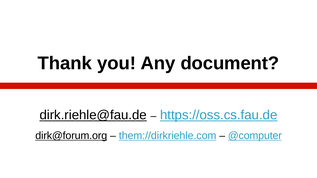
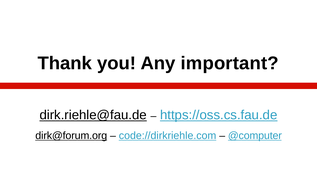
document: document -> important (230, 63)
them://dirkriehle.com: them://dirkriehle.com -> code://dirkriehle.com (168, 136)
